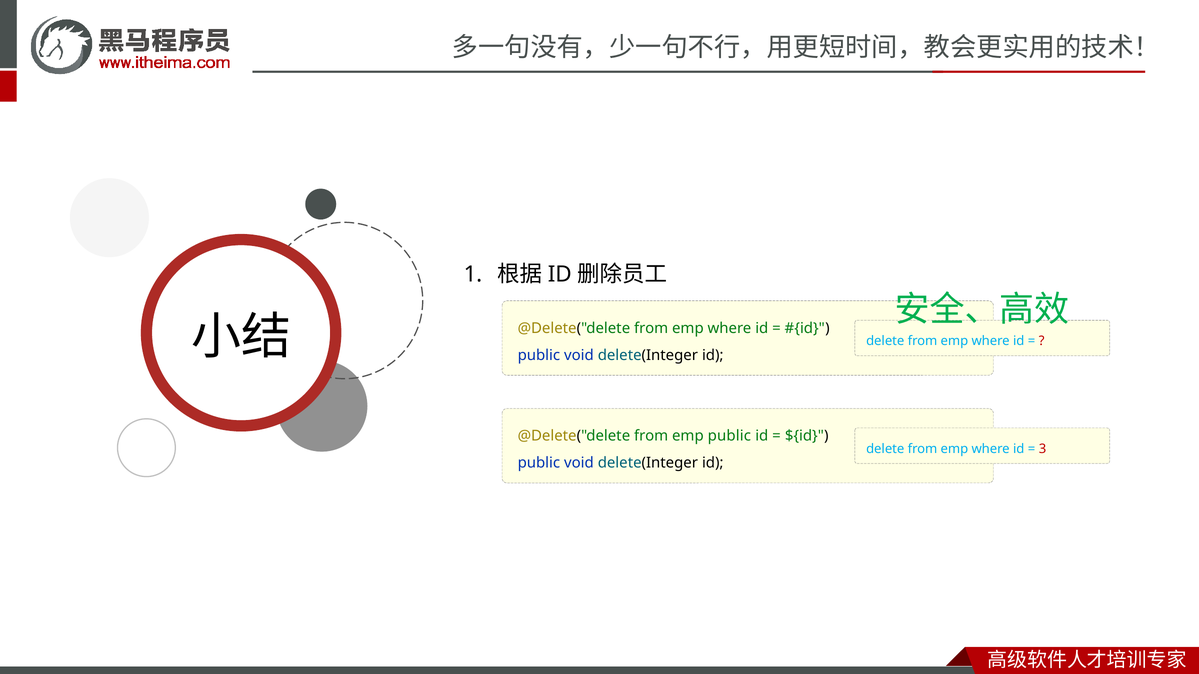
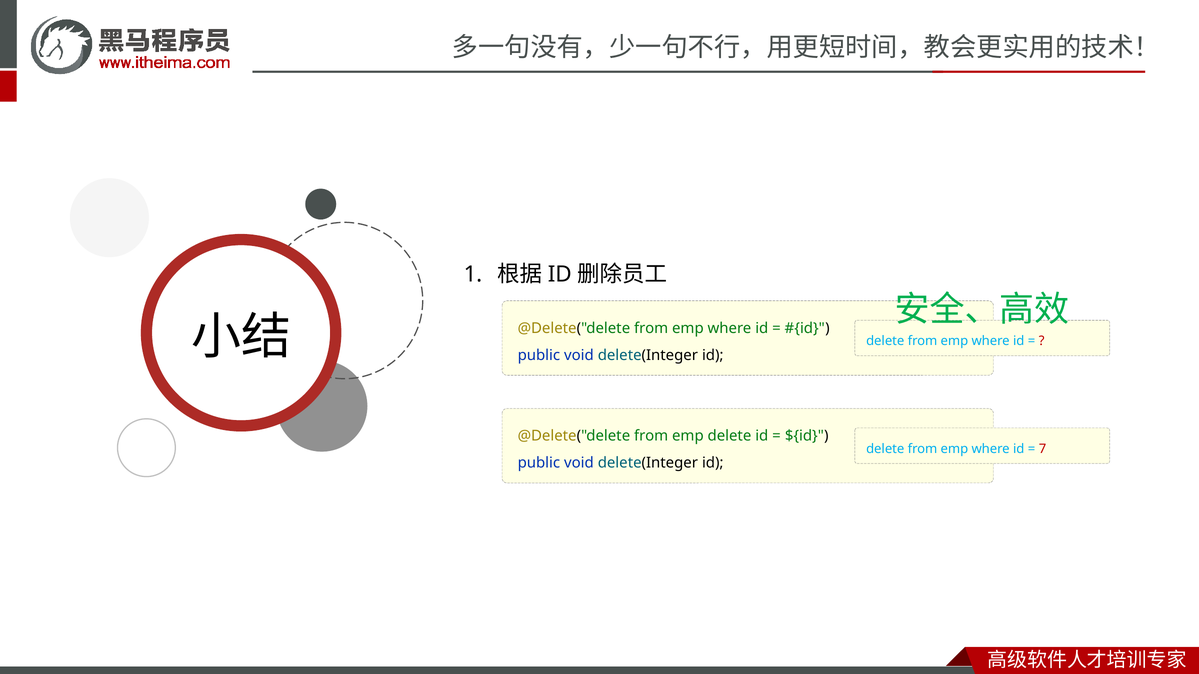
emp public: public -> delete (729, 436)
3: 3 -> 7 (1043, 449)
